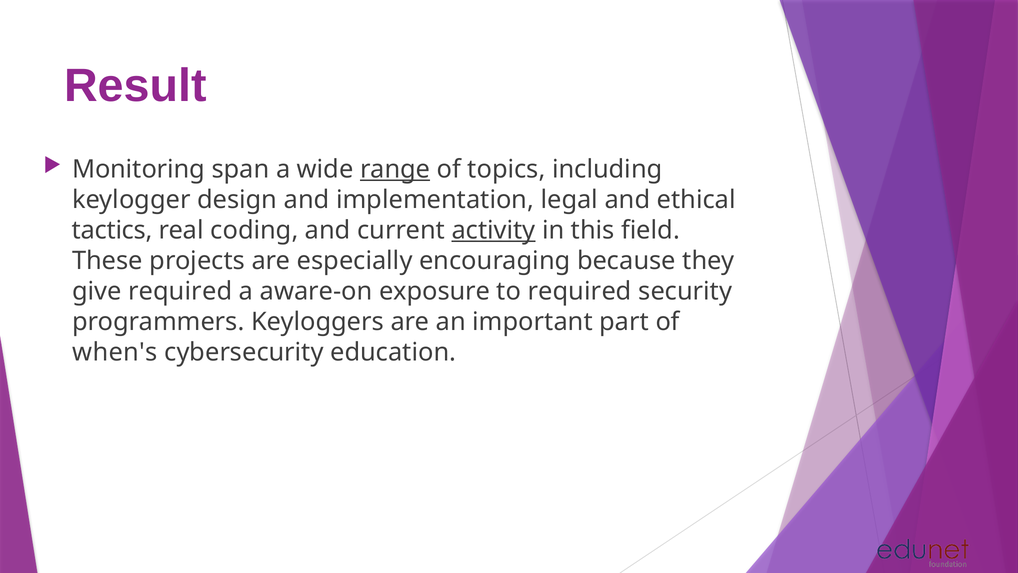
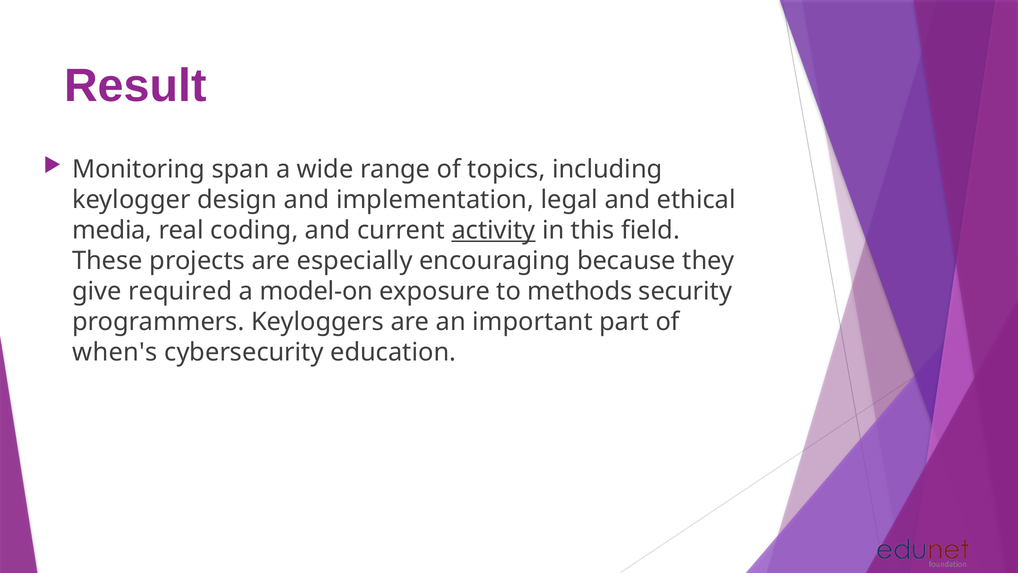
range underline: present -> none (395, 169)
tactics: tactics -> media (112, 230)
aware-on: aware-on -> model-on (316, 291)
to required: required -> methods (580, 291)
